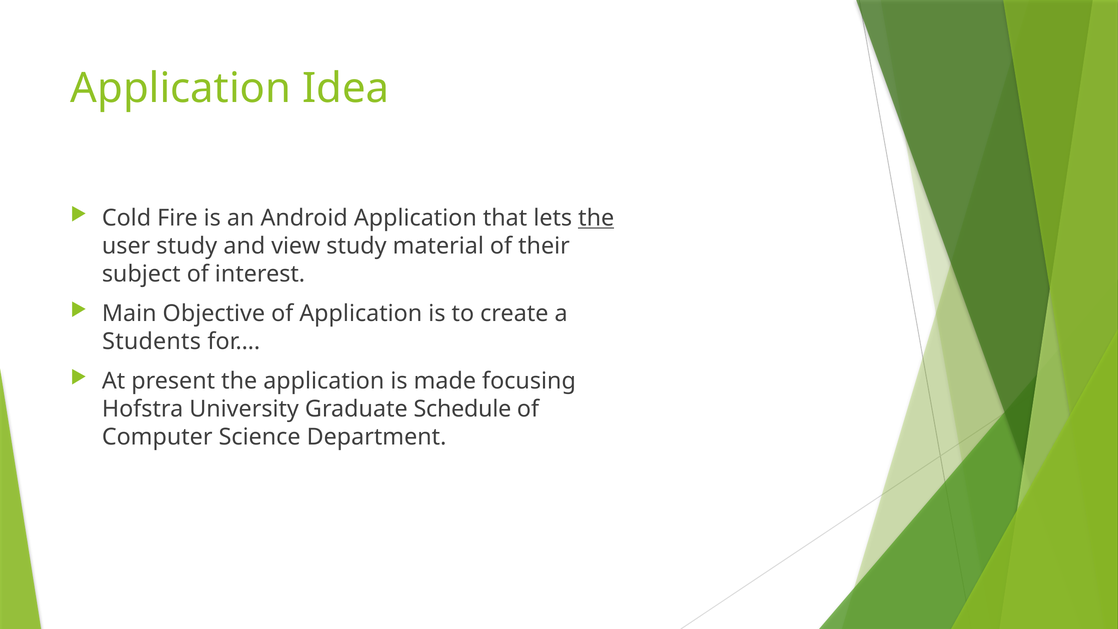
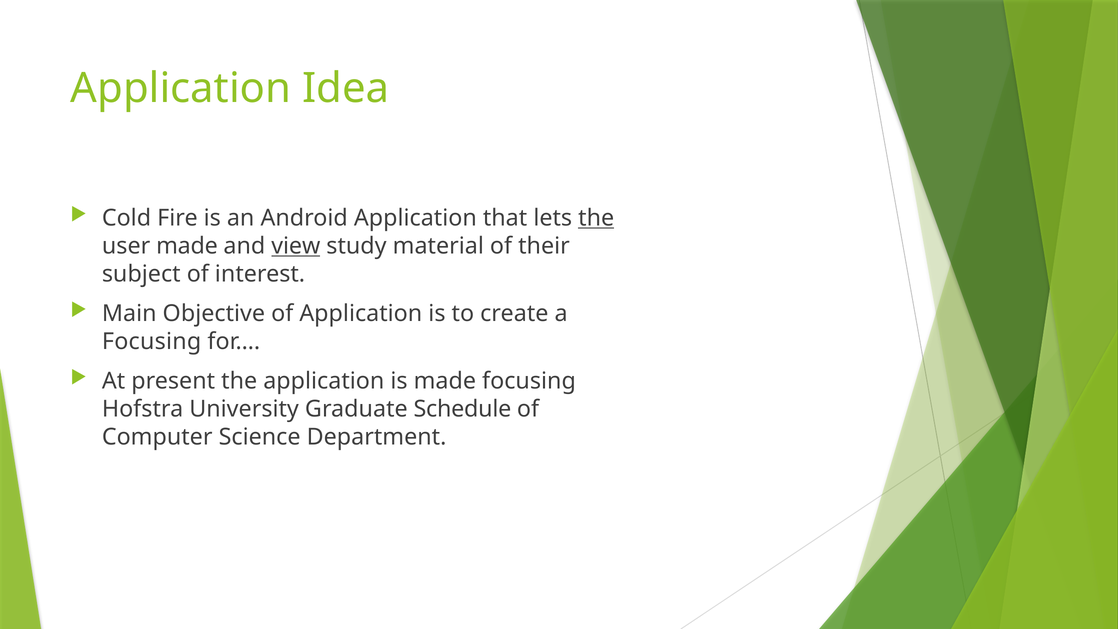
user study: study -> made (187, 246)
view underline: none -> present (296, 246)
Students: Students -> Focusing (152, 341)
